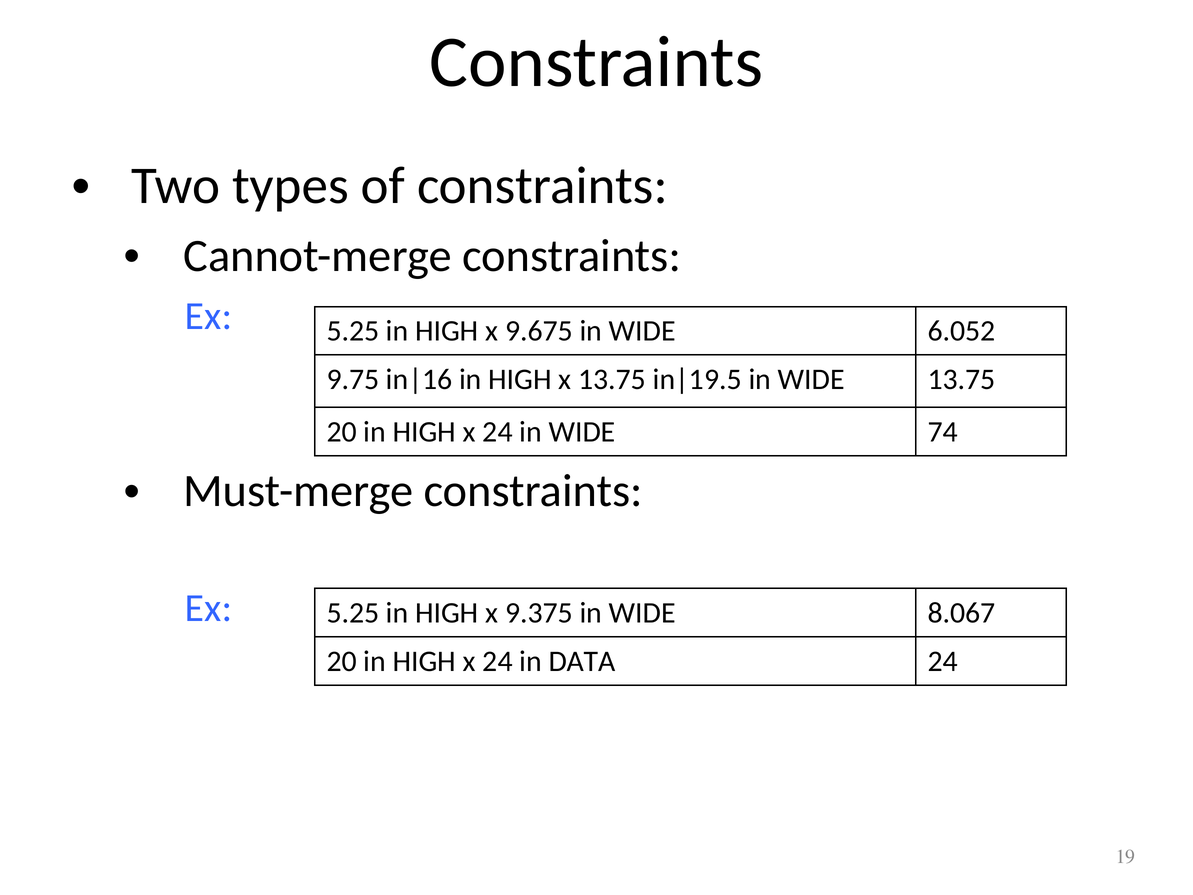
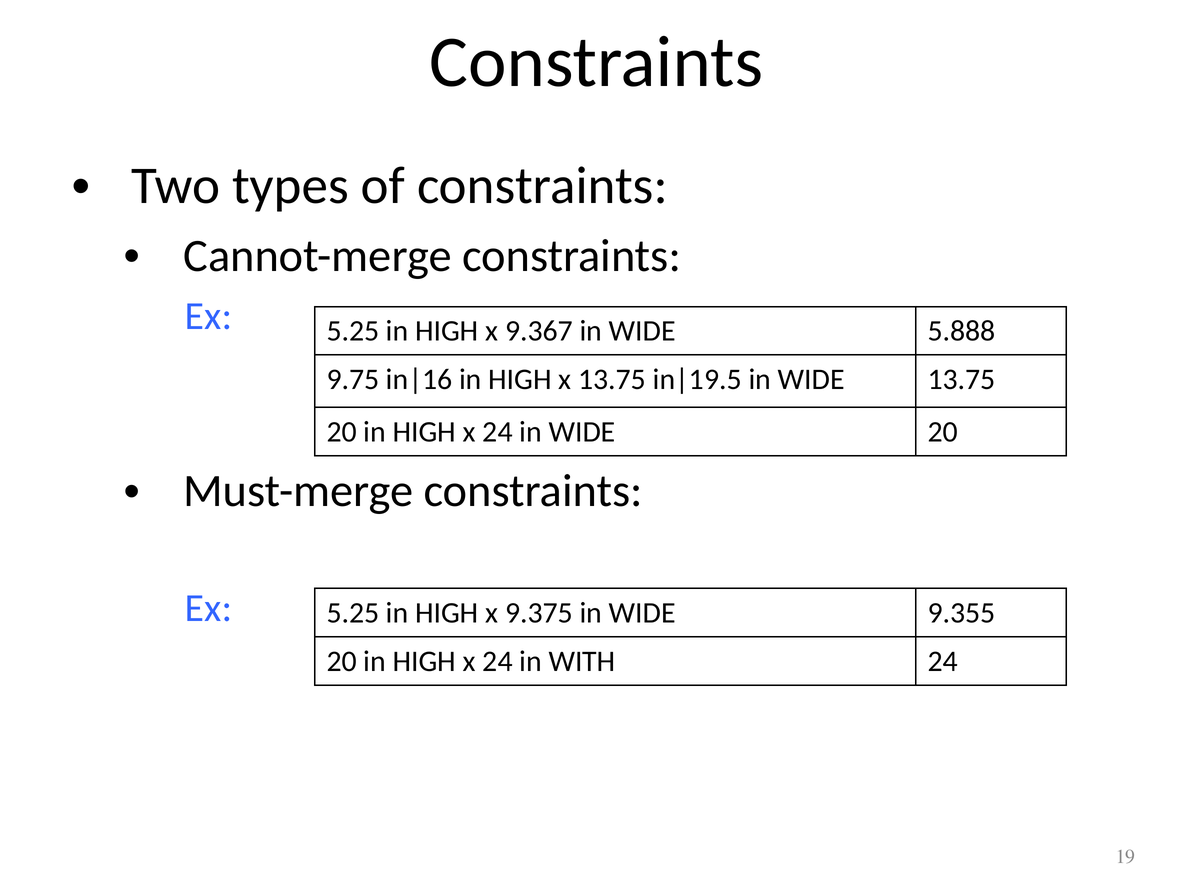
9.675: 9.675 -> 9.367 (539, 331)
6.052: 6.052 -> 5.888 (962, 331)
WIDE 74: 74 -> 20 (943, 432)
8.067: 8.067 -> 9.355 (962, 613)
DATA: DATA -> WITH (582, 661)
